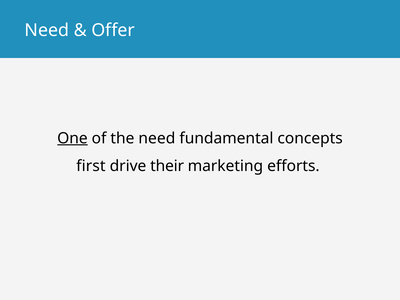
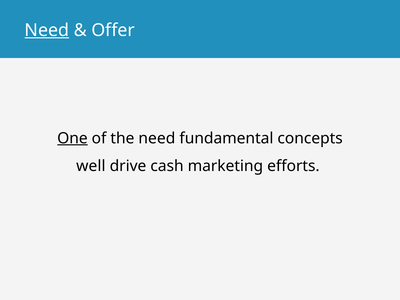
Need underline: none -> present (47, 30)
first: first -> well (91, 166)
their: their -> cash (167, 166)
